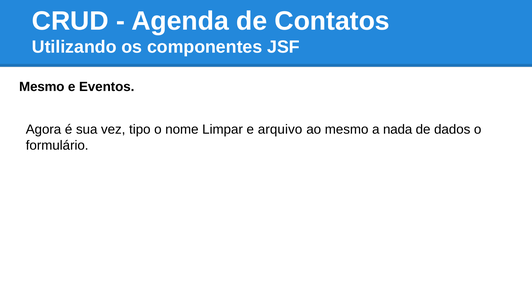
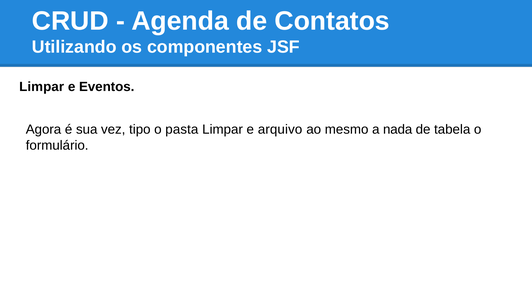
Mesmo: Mesmo -> Limpar (42, 87)
nome: nome -> pasta (182, 130)
dados: dados -> tabela (452, 130)
